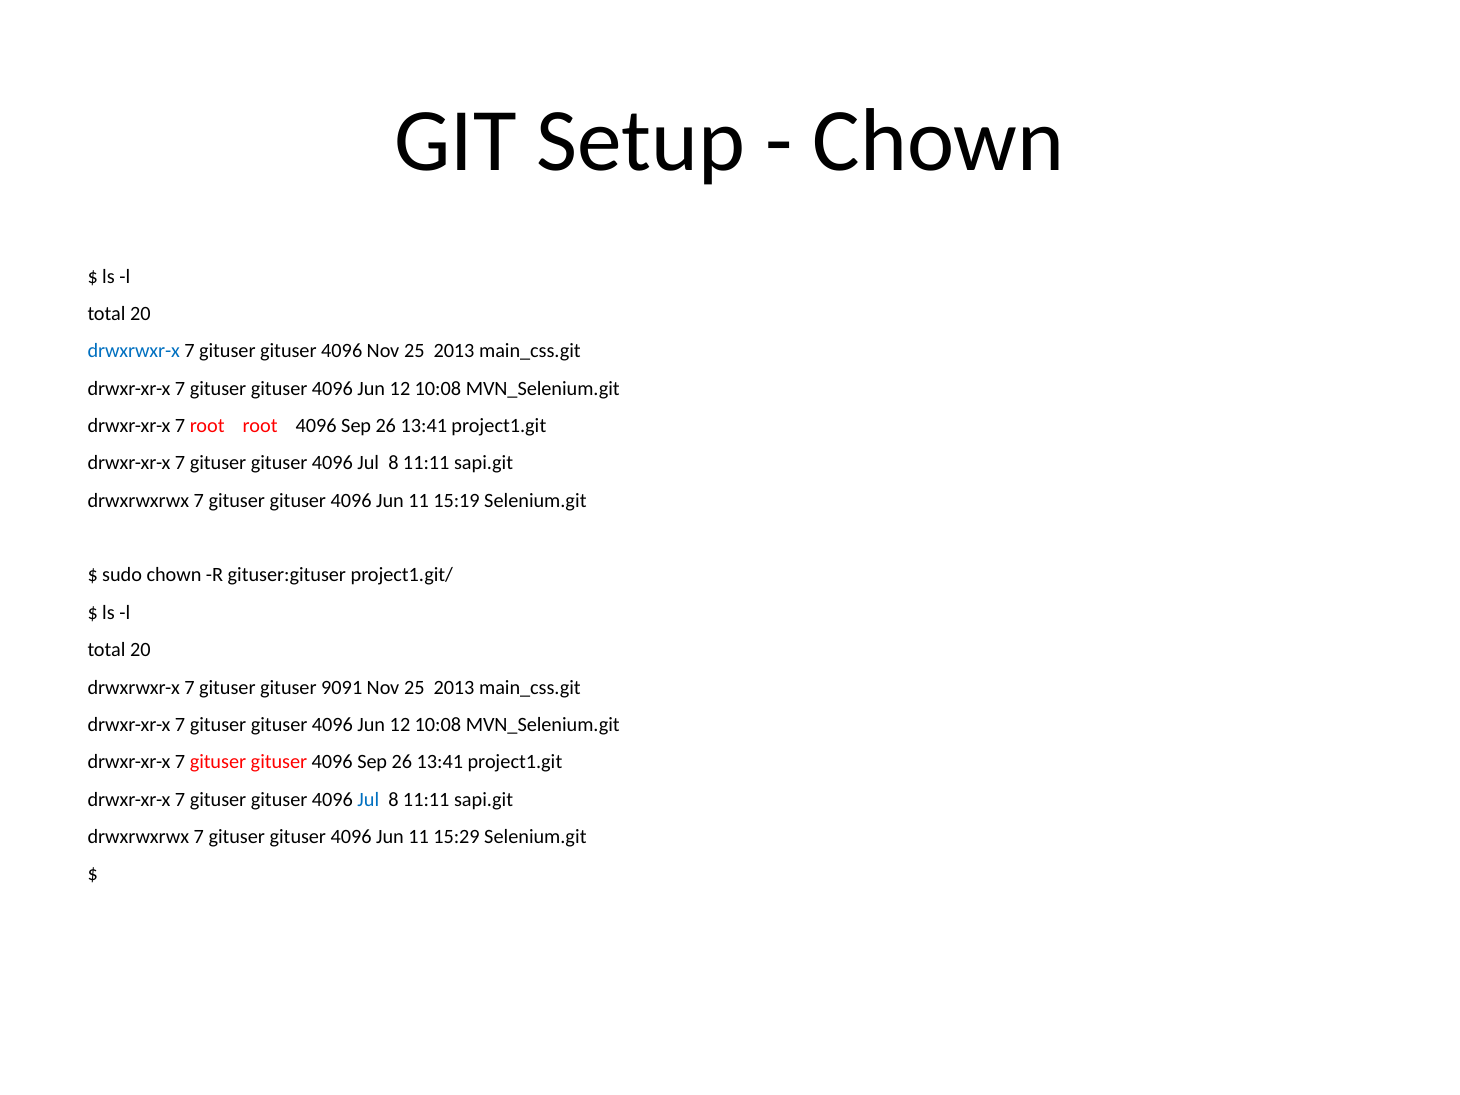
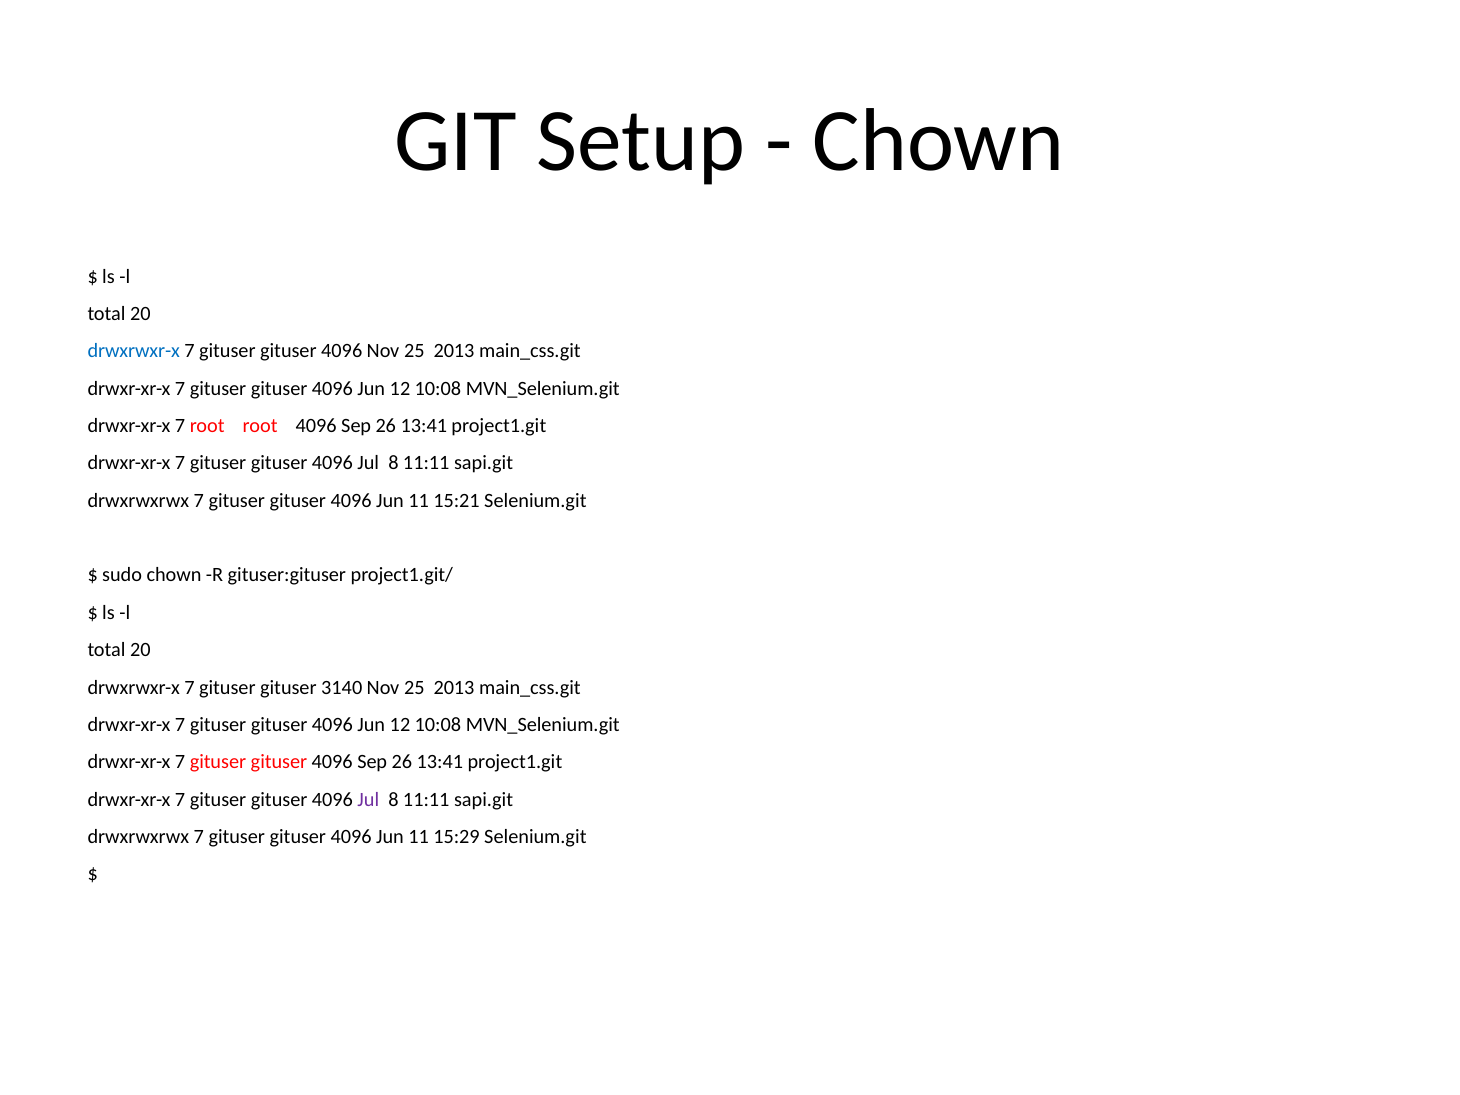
15:19: 15:19 -> 15:21 (457, 501)
9091: 9091 -> 3140 (342, 687)
Jul colour: blue -> purple (368, 799)
